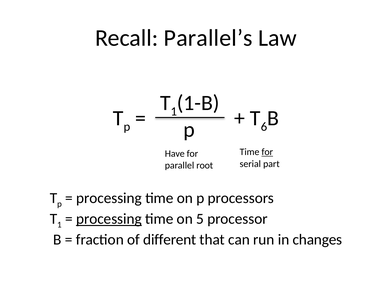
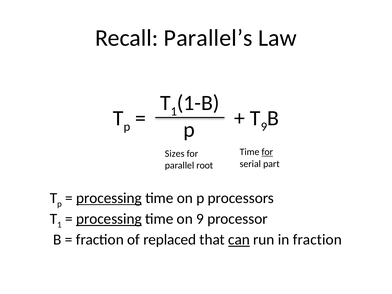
6: 6 -> 9 (264, 127)
Have: Have -> Sizes (175, 154)
processing underline: none -> present (109, 198)
on 5: 5 -> 9 (200, 219)
different: different -> replaced (170, 240)
can underline: none -> present (239, 240)
in changes: changes -> fraction (317, 240)
